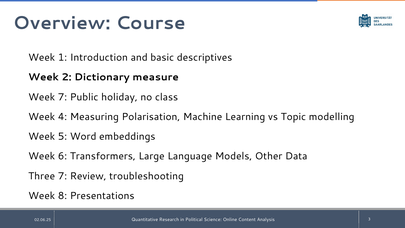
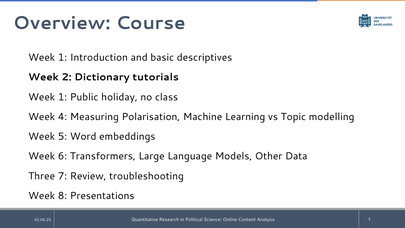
measure: measure -> tutorials (156, 77)
7: 7 -> 1 (62, 97)
